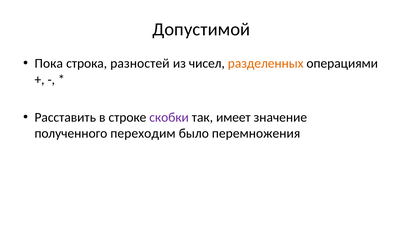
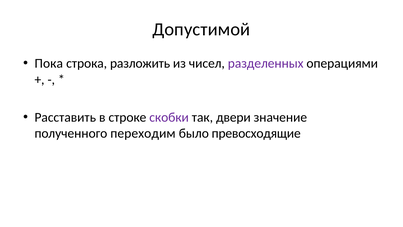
разностей: разностей -> разложить (140, 63)
разделенных colour: orange -> purple (266, 63)
имеет: имеет -> двери (233, 117)
перемножения: перемножения -> превосходящие (256, 133)
